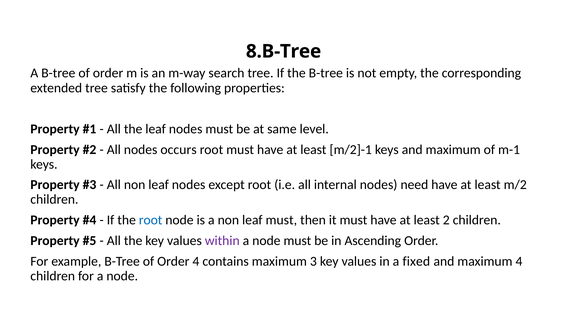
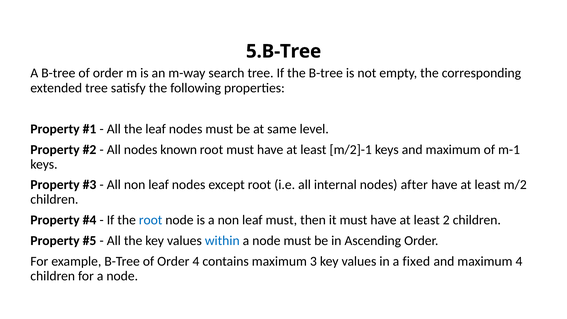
8.B-Tree: 8.B-Tree -> 5.B-Tree (284, 51)
occurs: occurs -> known (179, 150)
need: need -> after (414, 185)
within colour: purple -> blue (222, 241)
